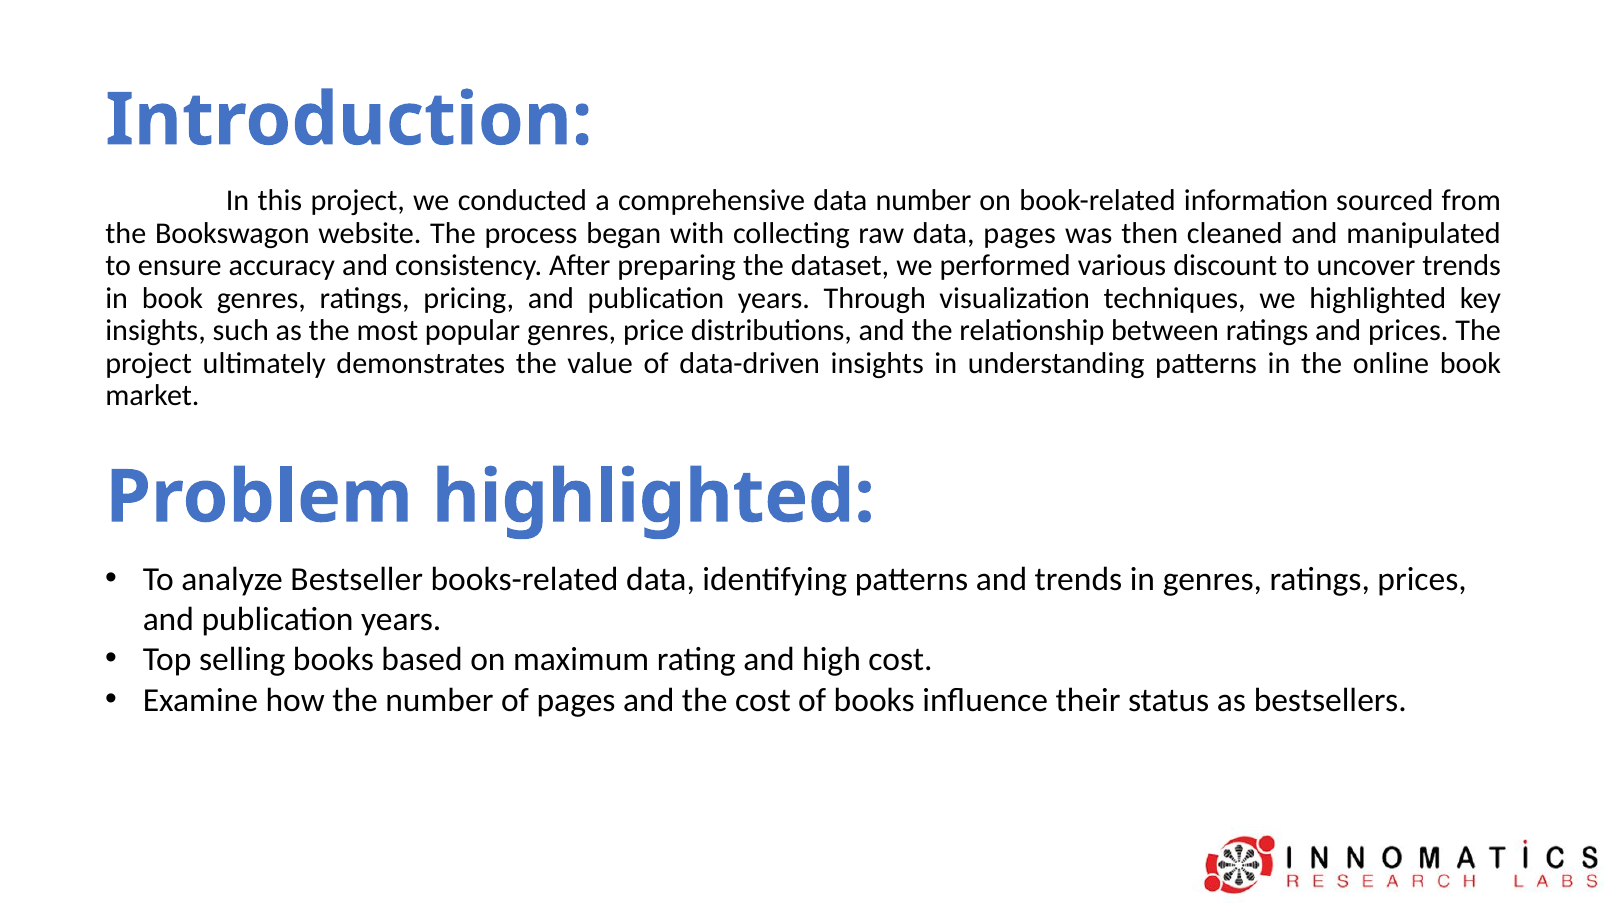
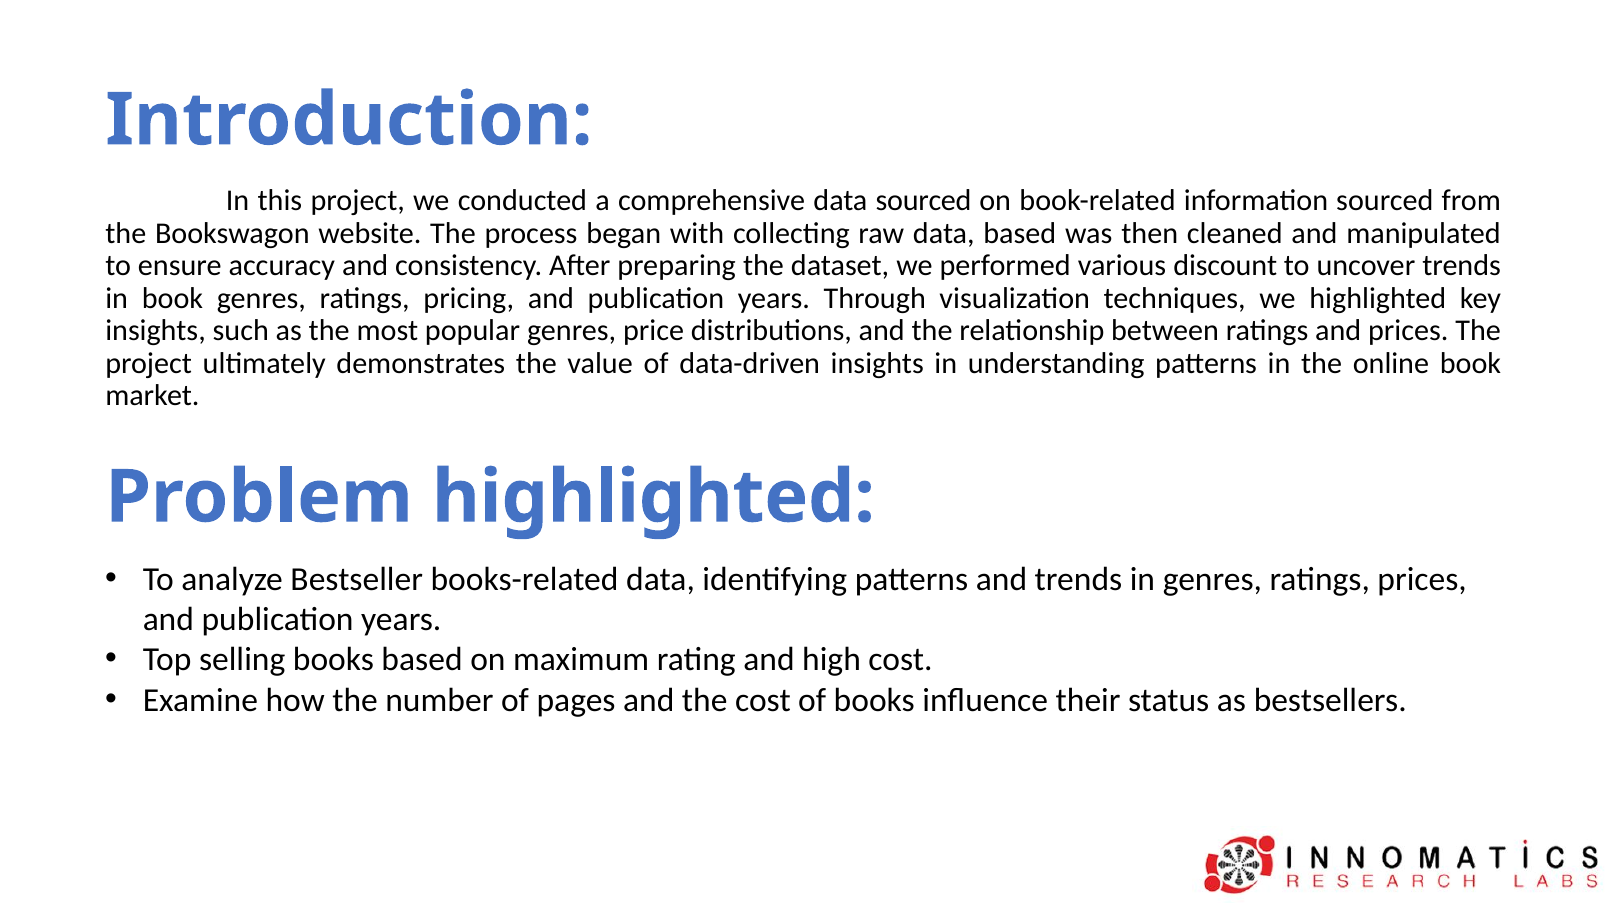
data number: number -> sourced (924, 201)
data pages: pages -> based (1020, 233)
